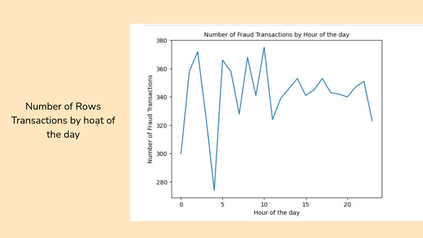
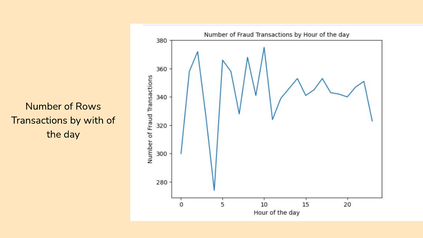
hoạt: hoạt -> with (94, 120)
